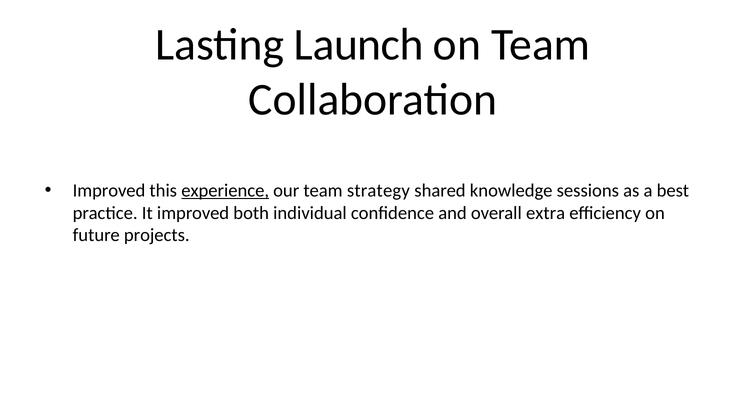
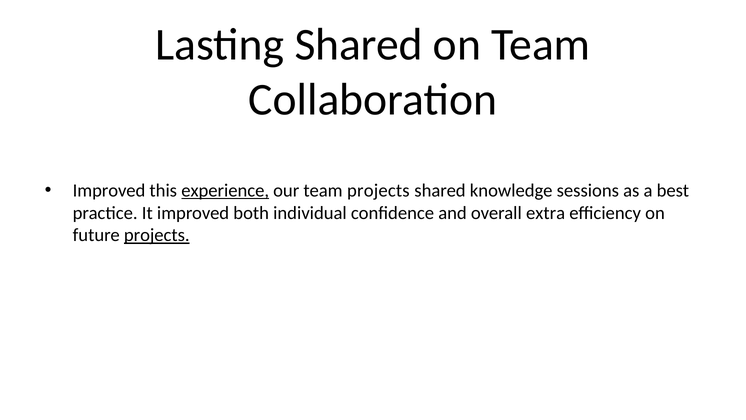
Lasting Launch: Launch -> Shared (359, 45)
team strategy: strategy -> projects (378, 190)
projects underline: none -> present (157, 235)
